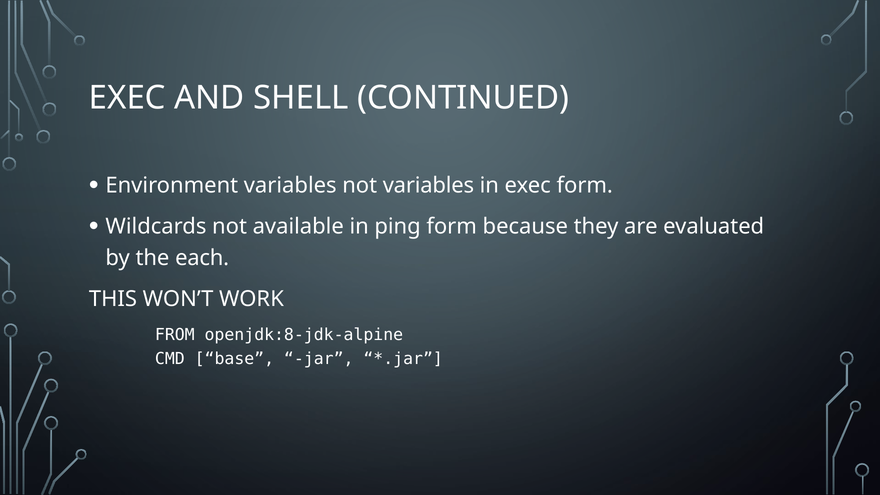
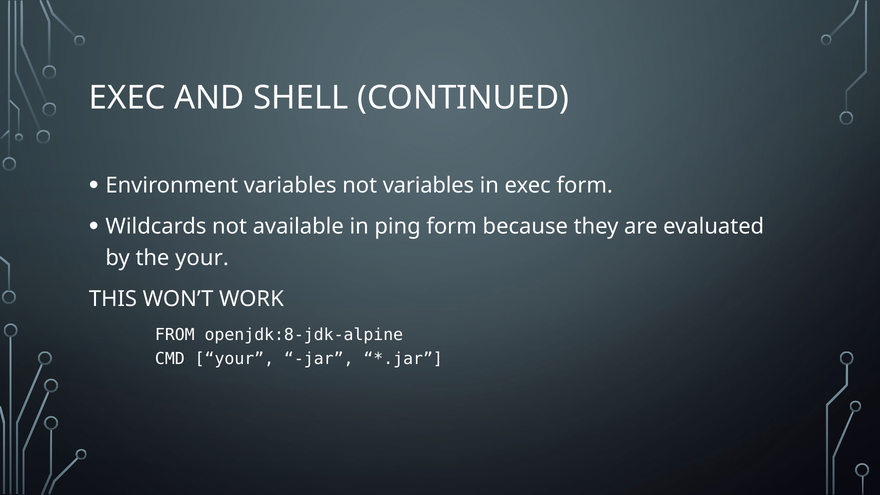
the each: each -> your (202, 258)
CMD base: base -> your (234, 359)
